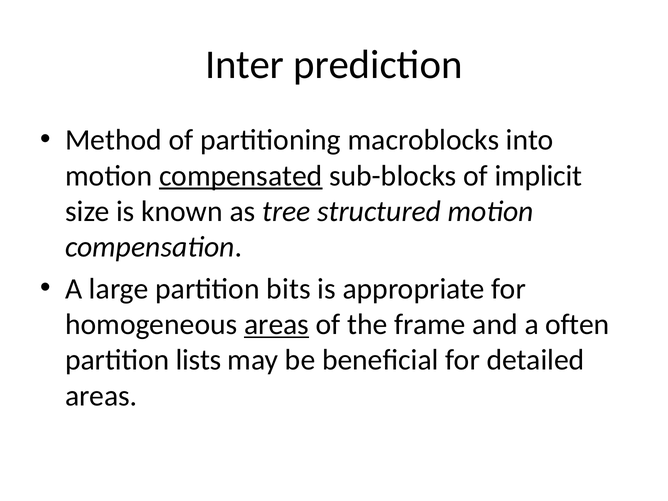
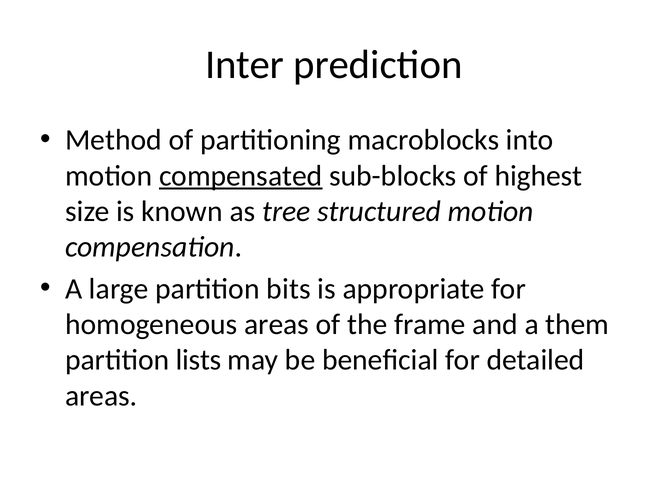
implicit: implicit -> highest (538, 176)
areas underline: present -> none (277, 324)
often: often -> them (577, 324)
